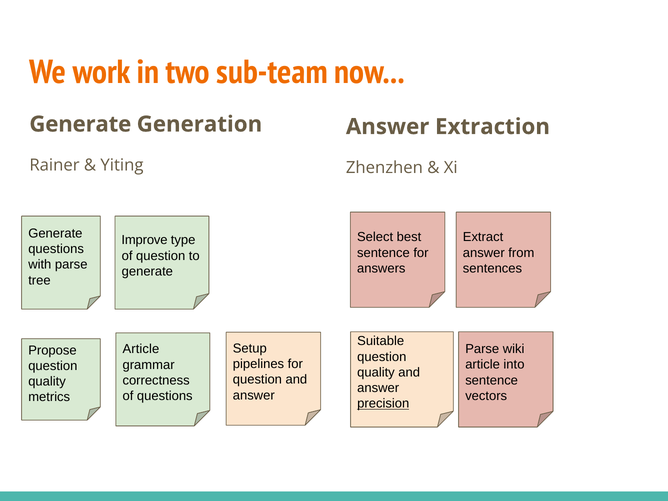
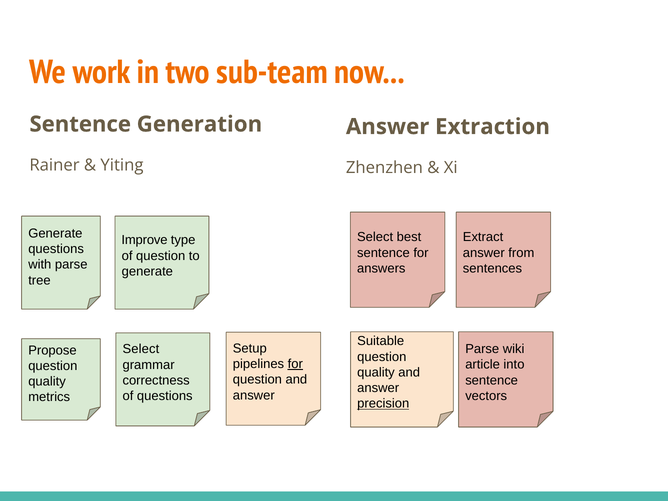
Generate: Generate -> Sentence (80, 124)
Article: Article -> Select (141, 349)
for underline: none -> present (295, 364)
